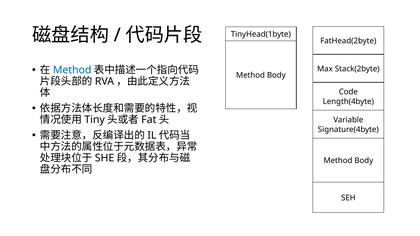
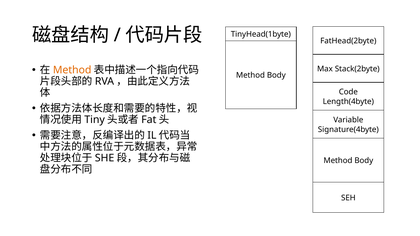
Method colour: blue -> orange (72, 70)
